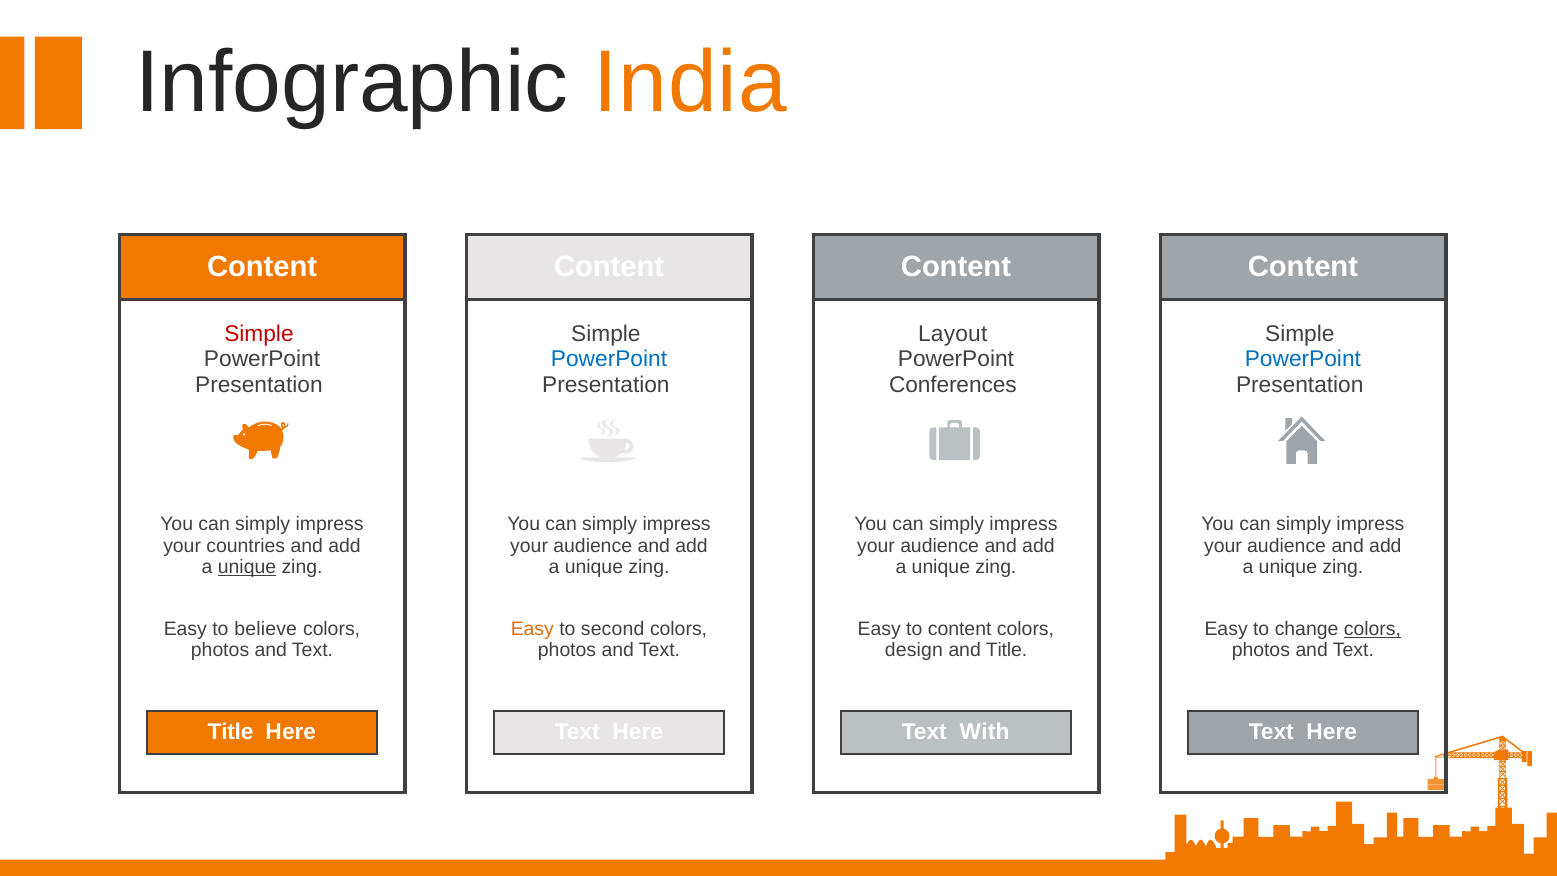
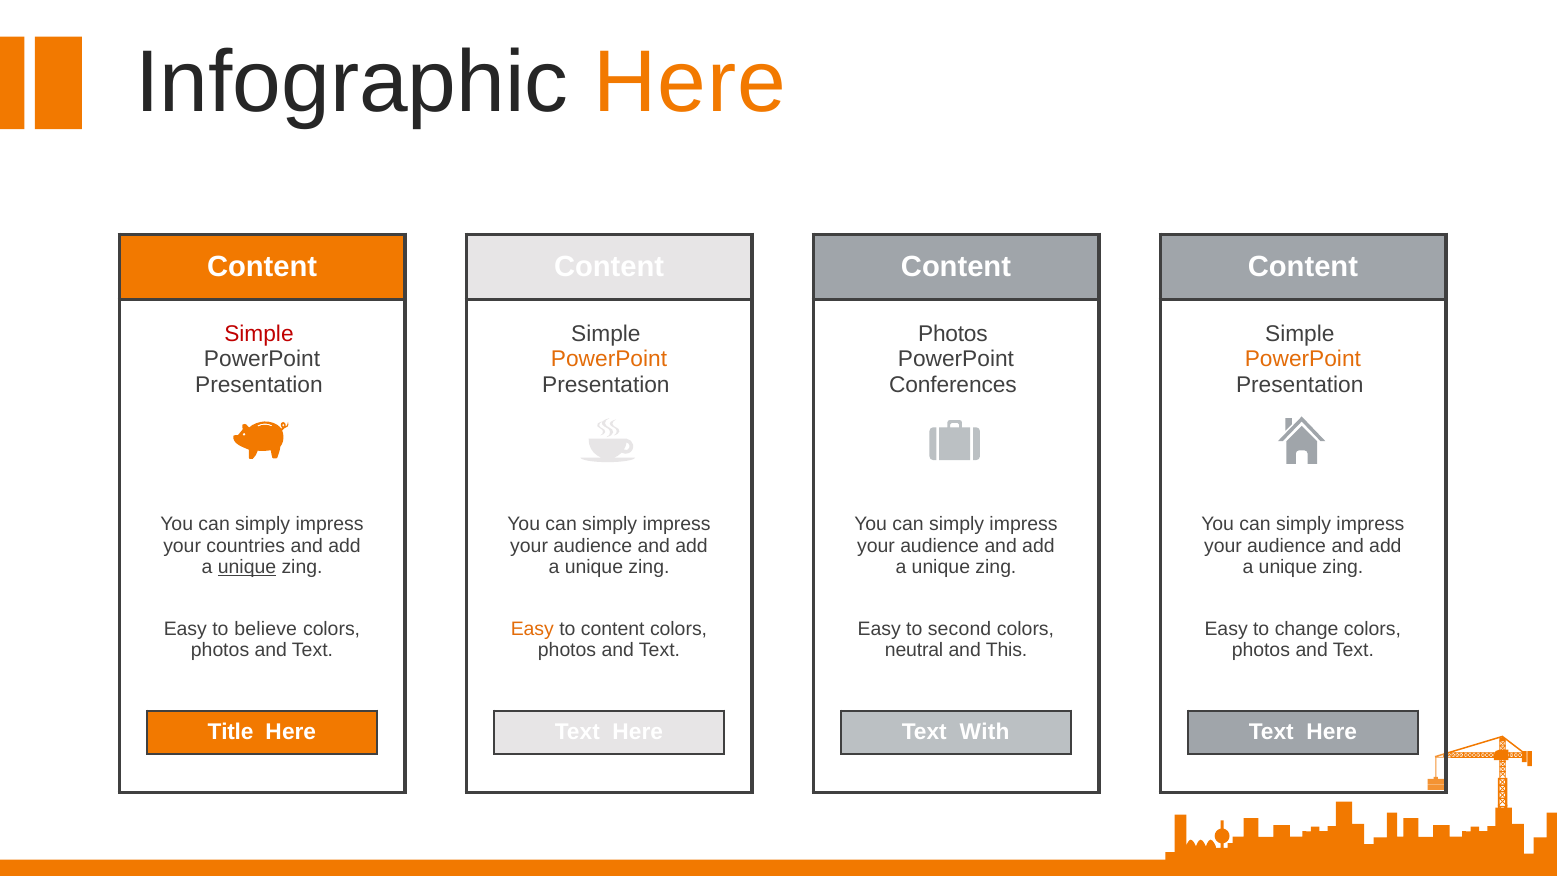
Infographic India: India -> Here (690, 82)
Layout: Layout -> Photos (953, 334)
PowerPoint colour: blue -> orange (609, 359)
PowerPoint colour: blue -> orange (1303, 359)
to second: second -> content (613, 629)
to content: content -> second (960, 629)
colors underline: present -> none (1372, 629)
design: design -> neutral (914, 650)
and Title: Title -> This (1007, 650)
